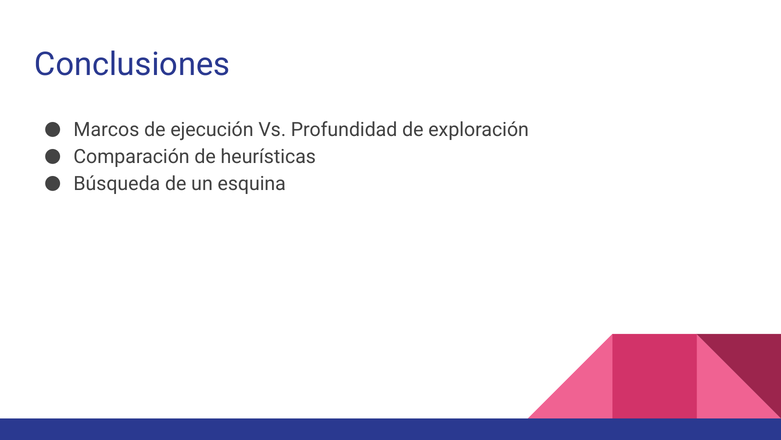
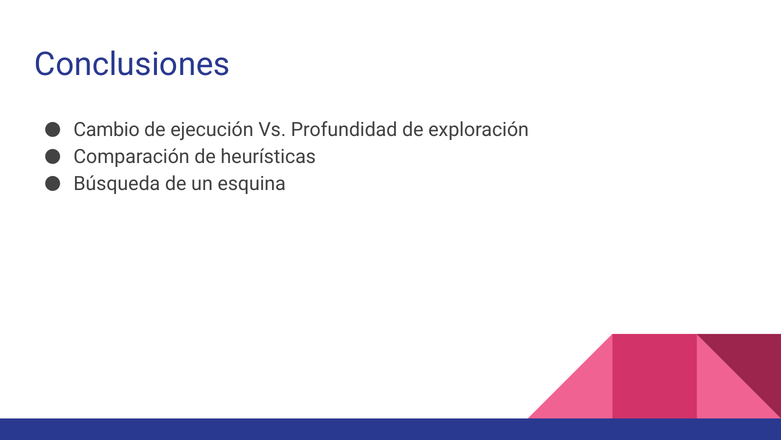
Marcos: Marcos -> Cambio (107, 129)
